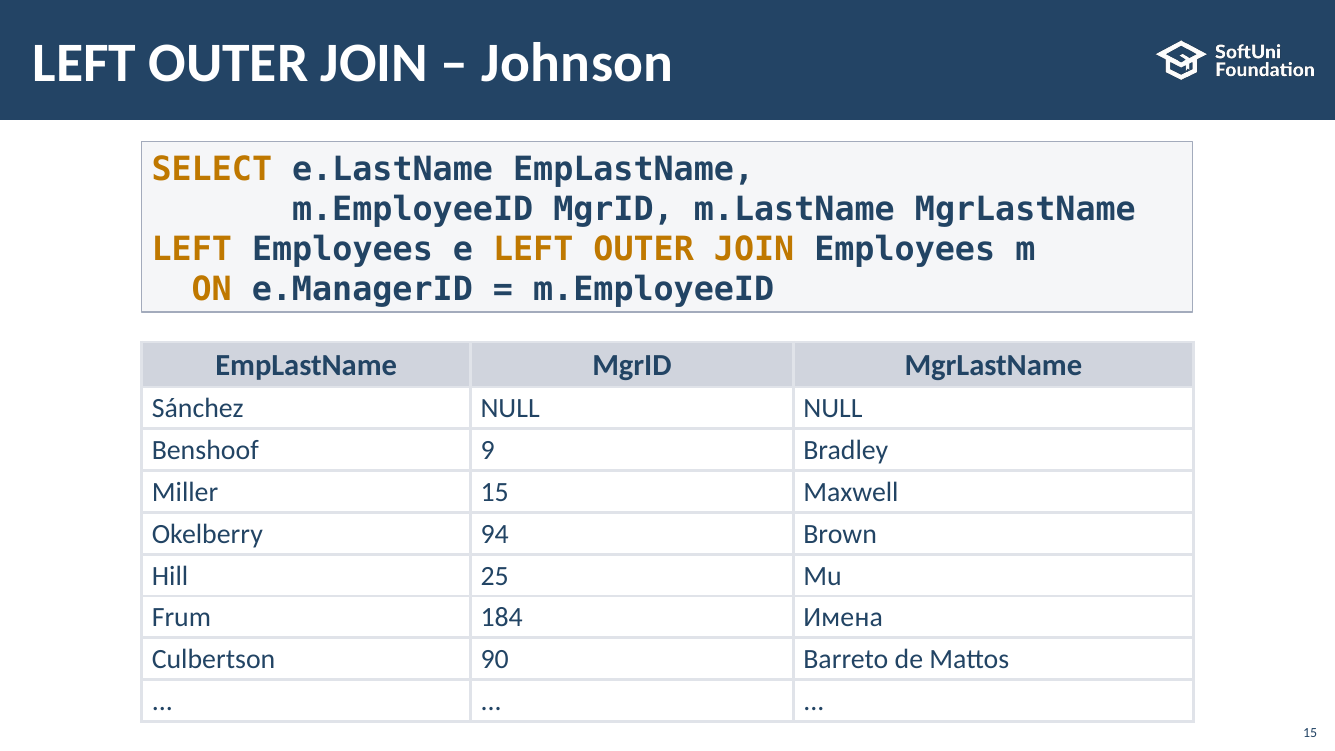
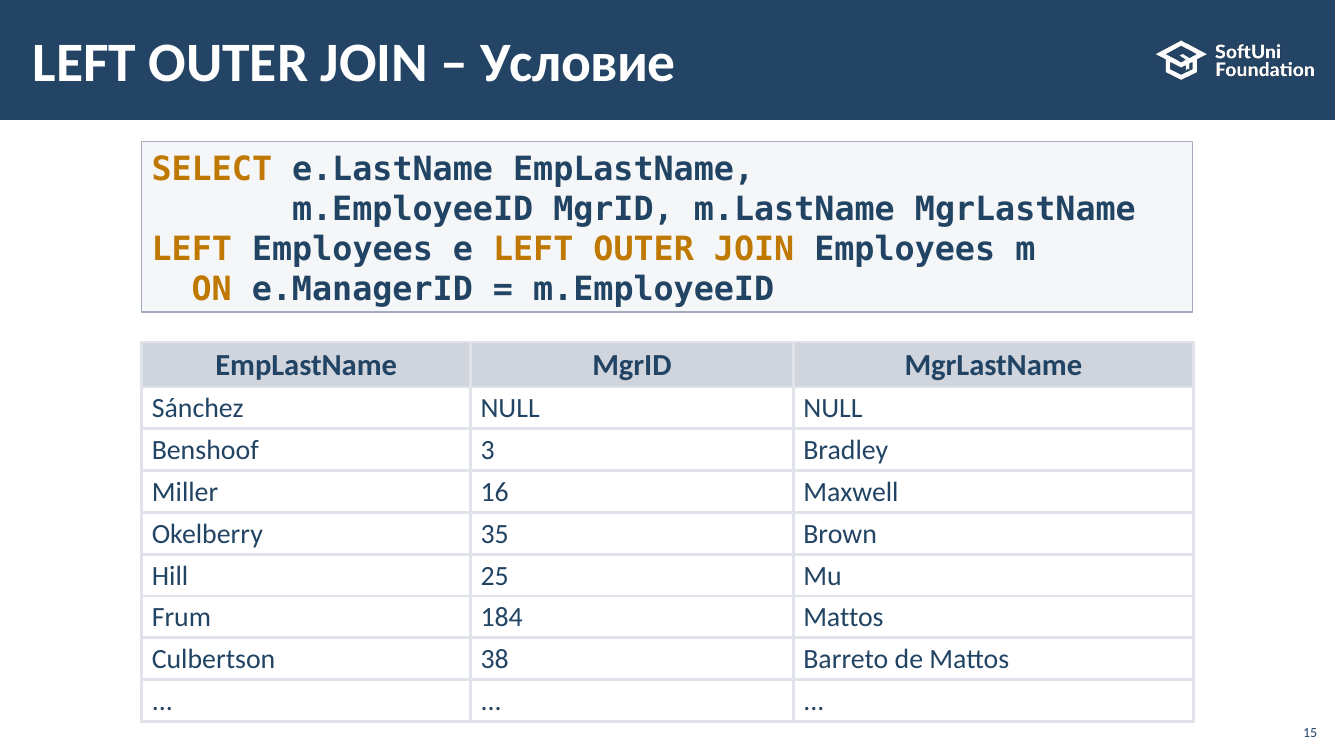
Johnson: Johnson -> Условие (578, 63)
9: 9 -> 3 (488, 450)
Miller 15: 15 -> 16 (495, 492)
94: 94 -> 35 (495, 534)
184 Имена: Имена -> Mattos (843, 618)
90: 90 -> 38 (495, 659)
